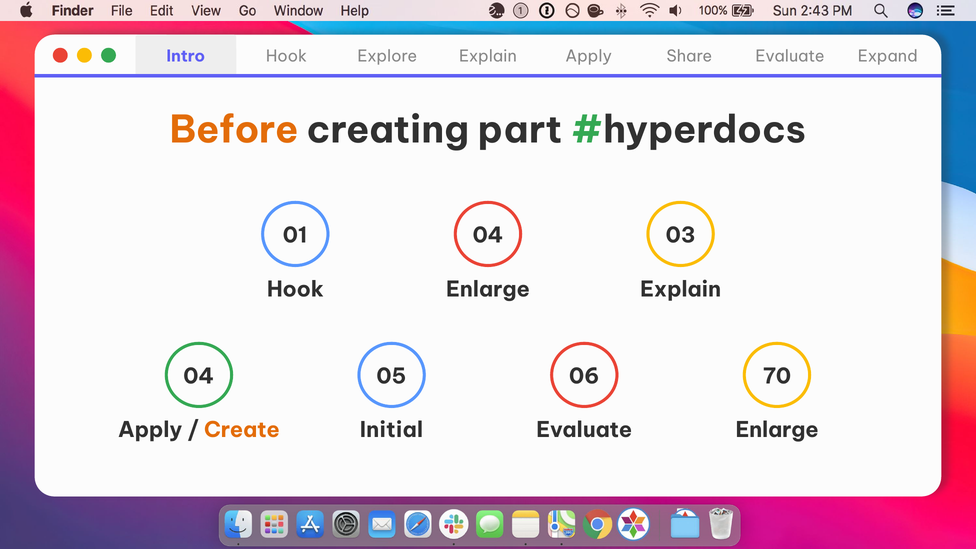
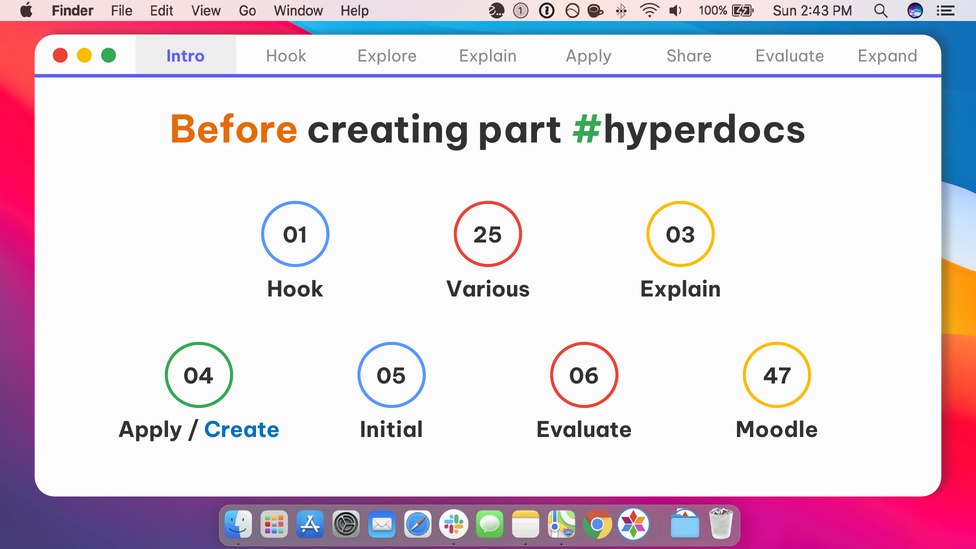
01 04: 04 -> 25 (488, 235)
Hook Enlarge: Enlarge -> Various (488, 290)
70: 70 -> 47 (777, 376)
Create colour: orange -> blue (242, 430)
Enlarge: Enlarge -> Moodle (777, 430)
